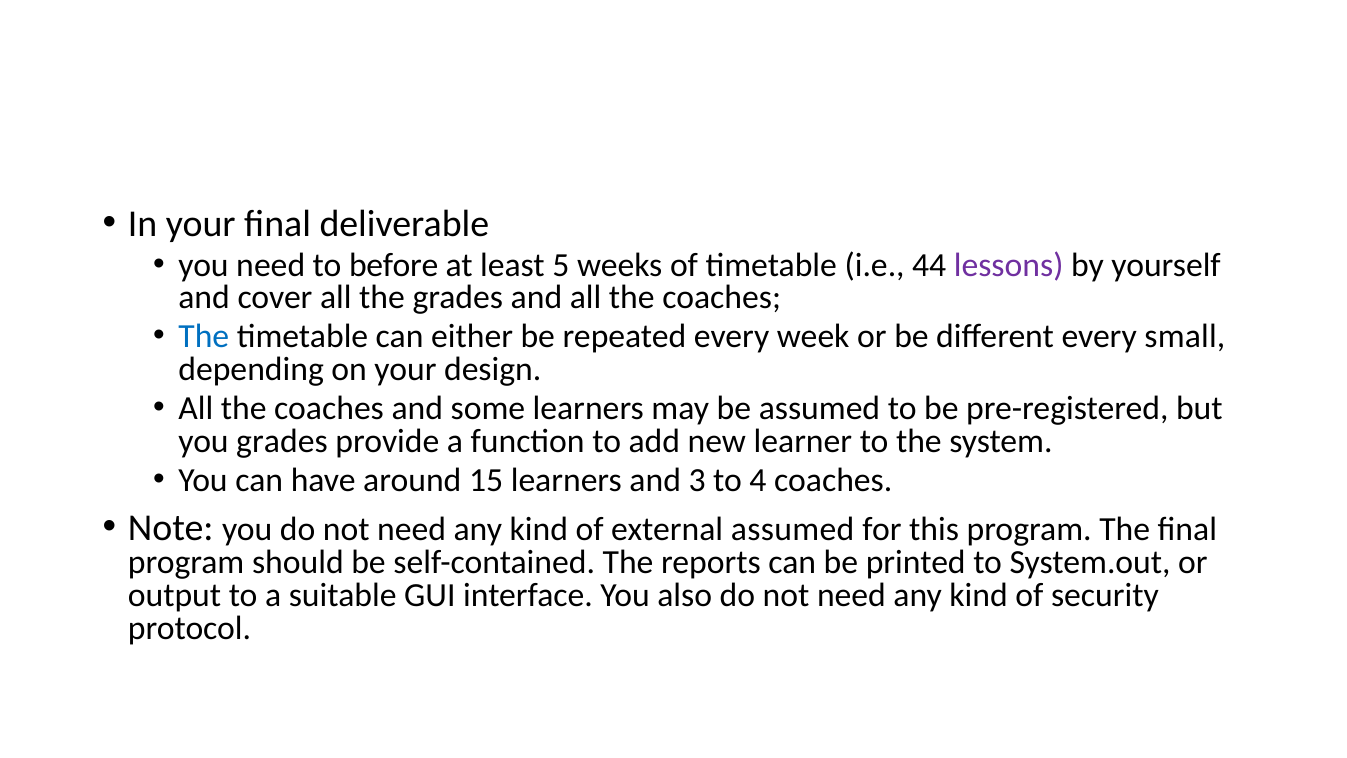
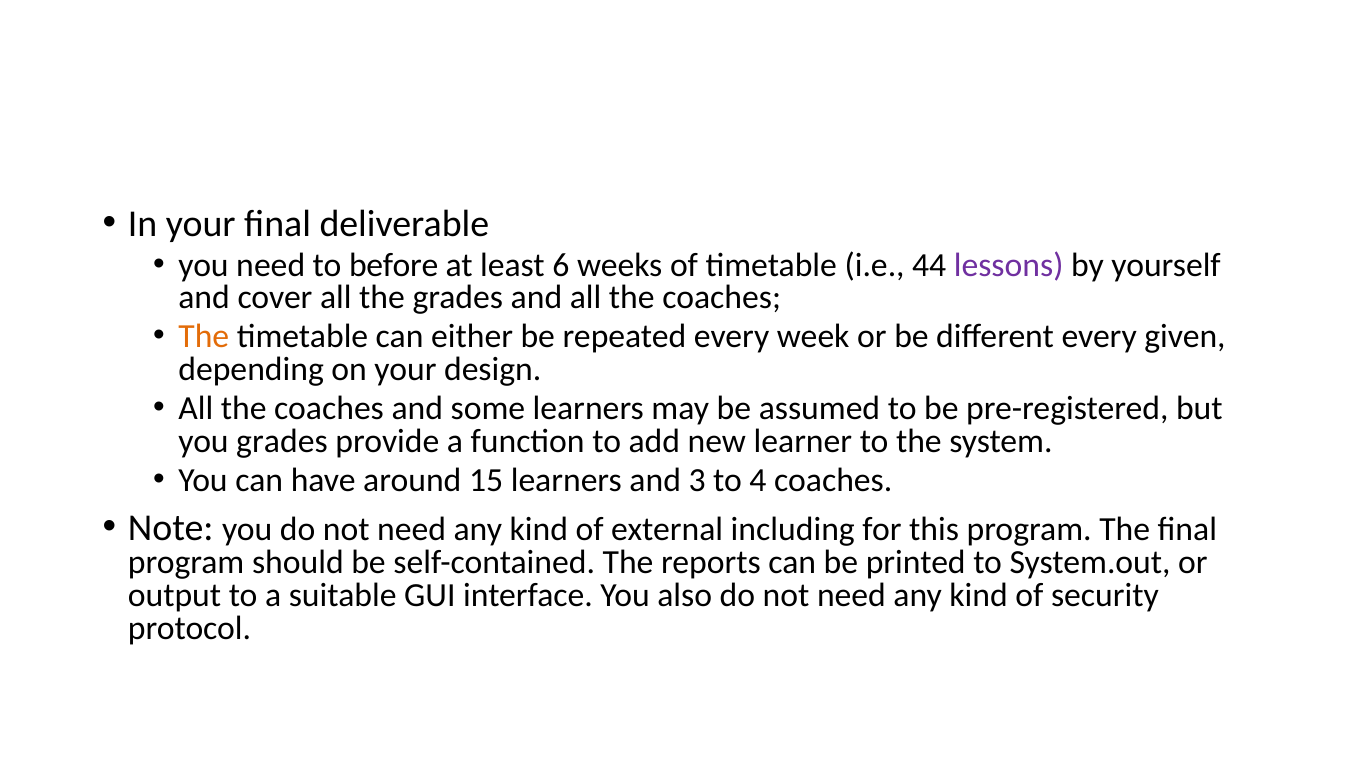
5: 5 -> 6 (561, 265)
The colour: blue -> orange (204, 337)
small: small -> given (1185, 337)
external assumed: assumed -> including (793, 529)
